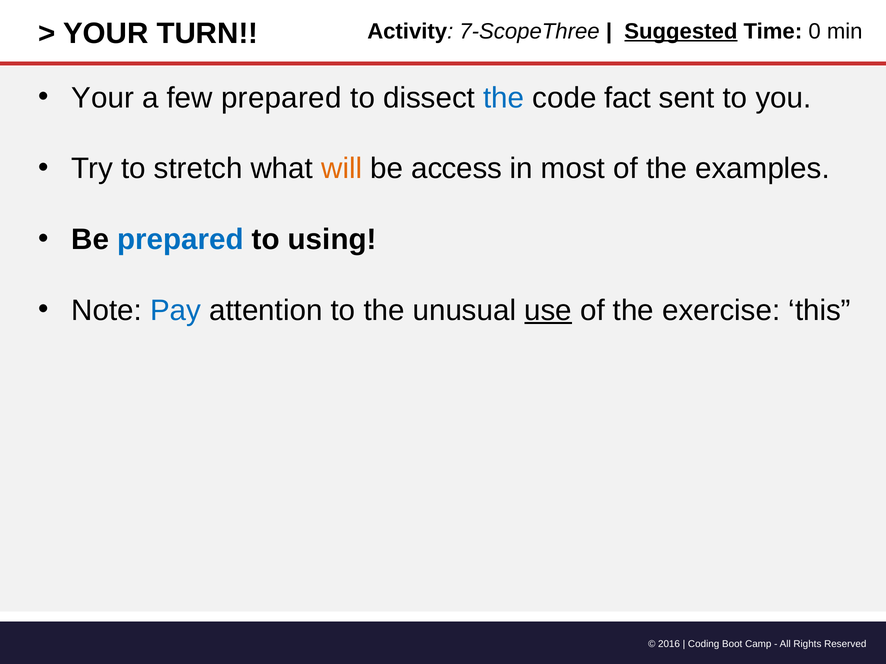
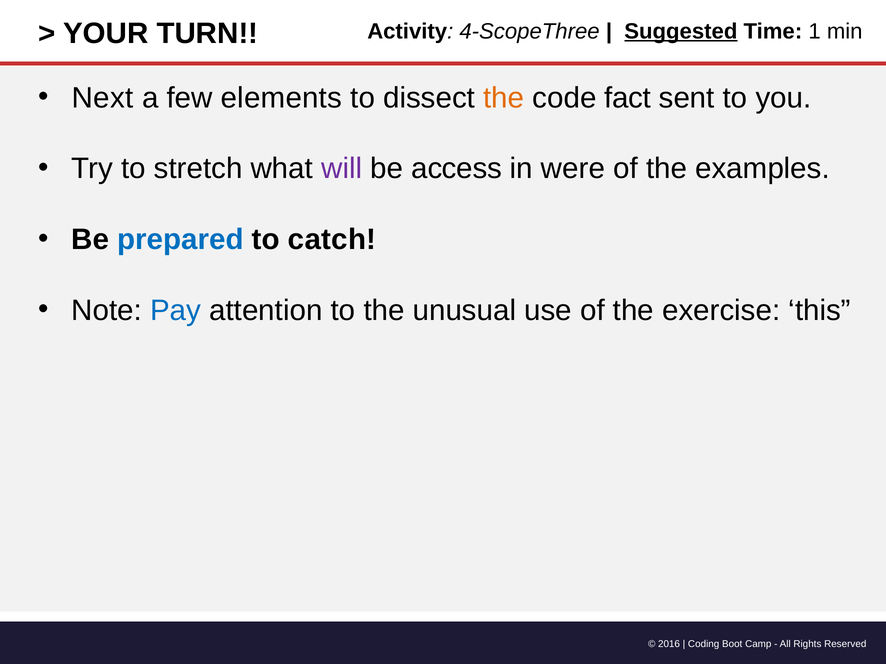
7-ScopeThree: 7-ScopeThree -> 4-ScopeThree (530, 31)
0: 0 -> 1 (815, 31)
Your: Your -> Next (103, 98)
few prepared: prepared -> elements (281, 98)
the colour: blue -> orange (504, 98)
will colour: orange -> purple (342, 169)
most: most -> were (573, 169)
using: using -> catch (332, 240)
use underline: present -> none (548, 311)
